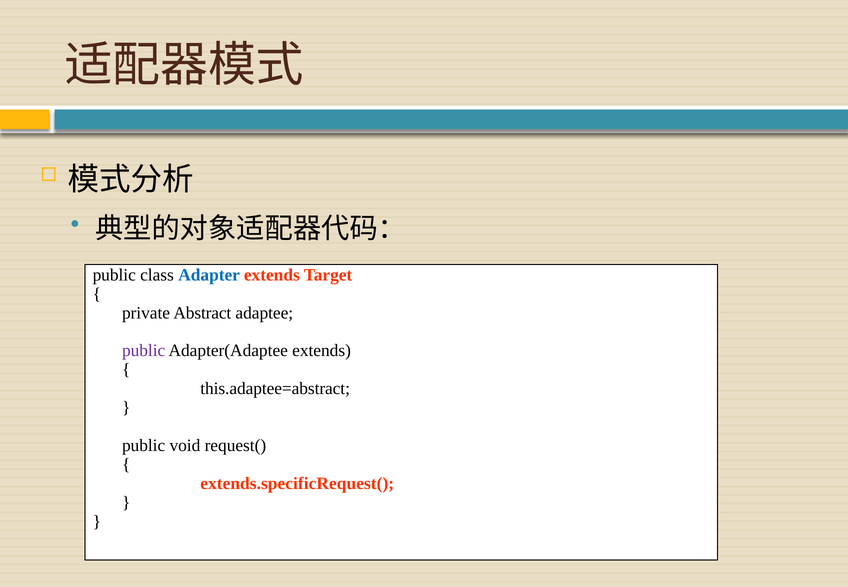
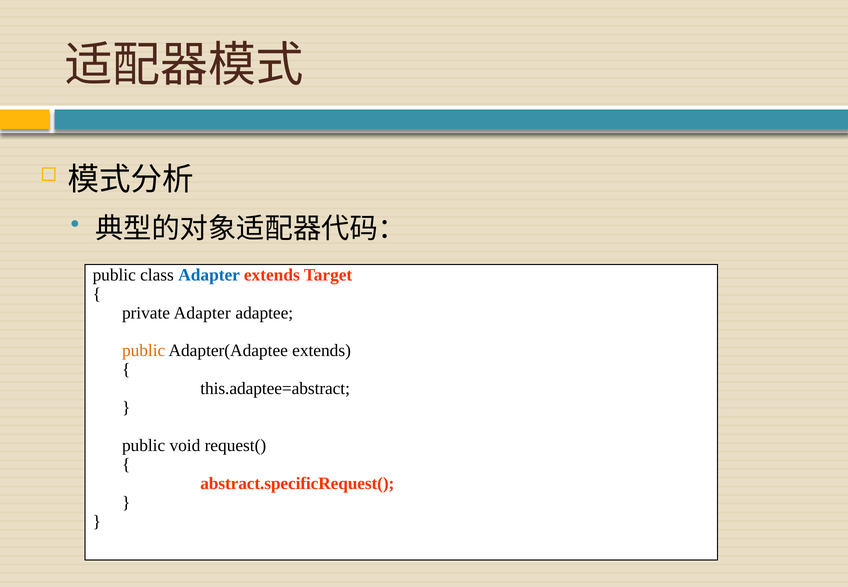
private Abstract: Abstract -> Adapter (202, 313)
public colour: purple -> orange (144, 351)
extends.specificRequest(: extends.specificRequest( -> abstract.specificRequest( (297, 483)
